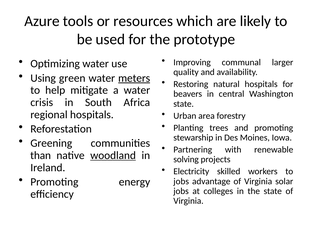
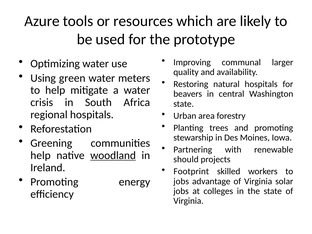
meters underline: present -> none (134, 78)
than: than -> help (41, 155)
solving: solving -> should (186, 159)
Electricity: Electricity -> Footprint (191, 171)
